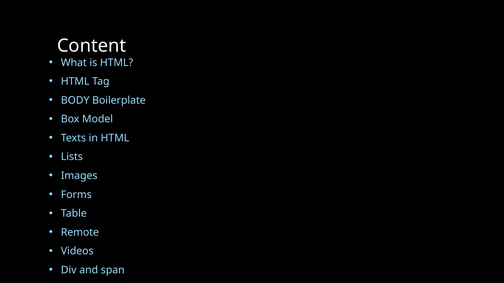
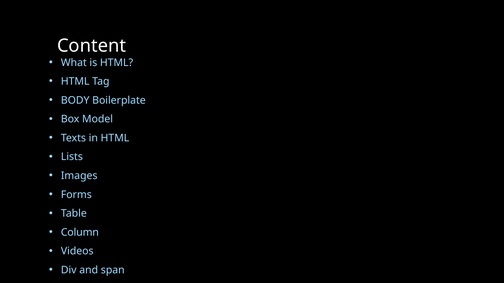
Remote: Remote -> Column (80, 233)
